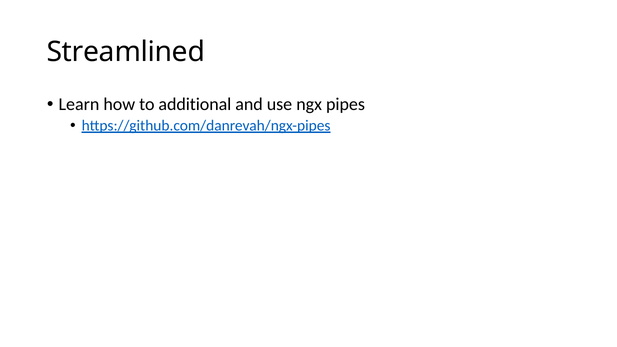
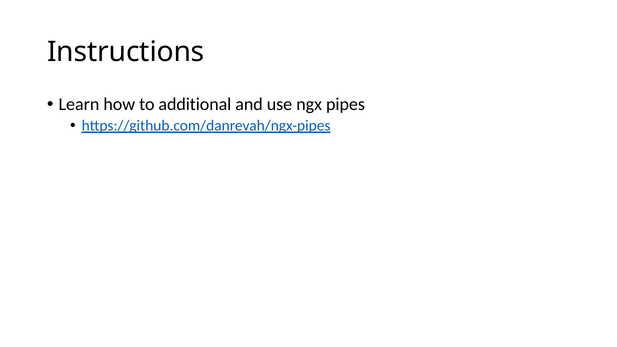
Streamlined: Streamlined -> Instructions (126, 52)
